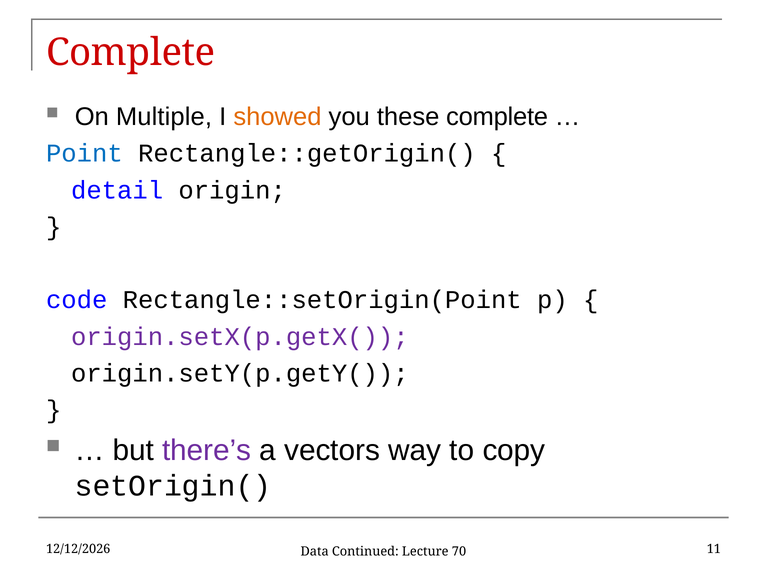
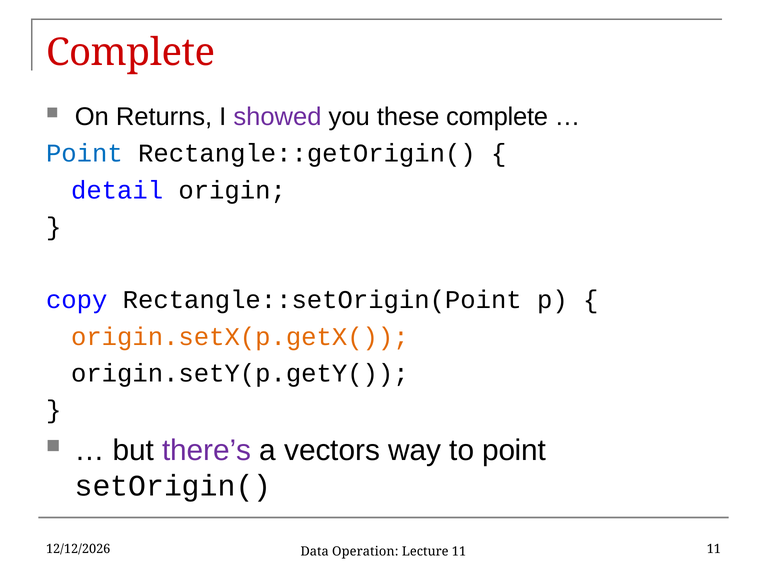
Multiple: Multiple -> Returns (164, 117)
showed colour: orange -> purple (277, 117)
code: code -> copy (77, 300)
origin.setX(p.getX( colour: purple -> orange (240, 337)
to copy: copy -> point (514, 450)
Continued: Continued -> Operation (365, 552)
Lecture 70: 70 -> 11 (459, 552)
